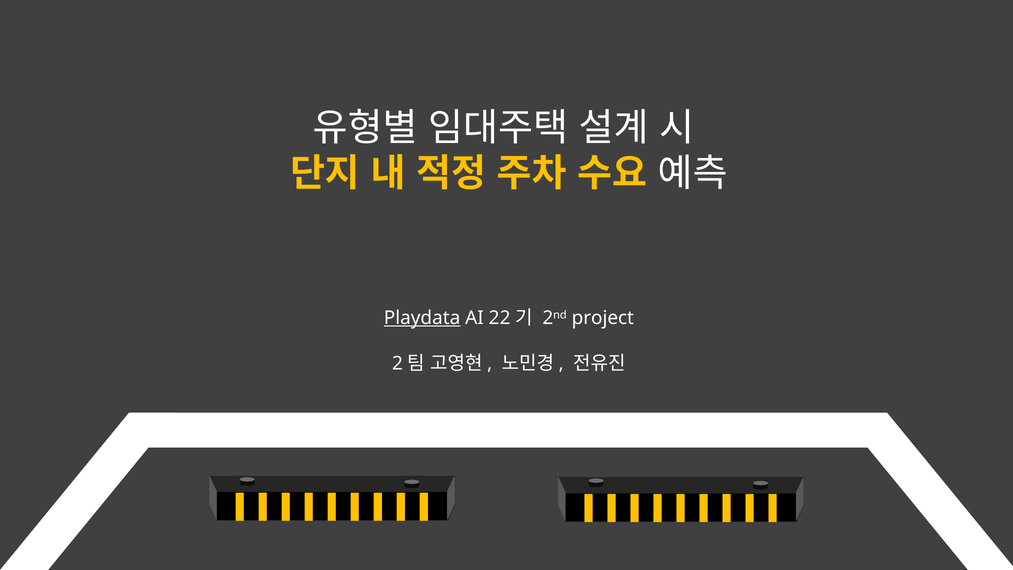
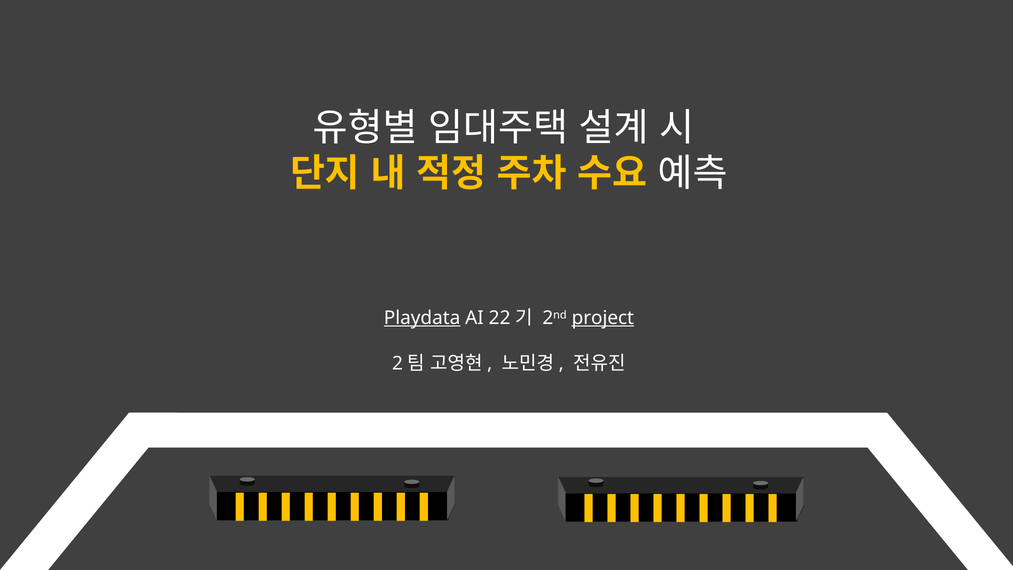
project underline: none -> present (603, 318)
